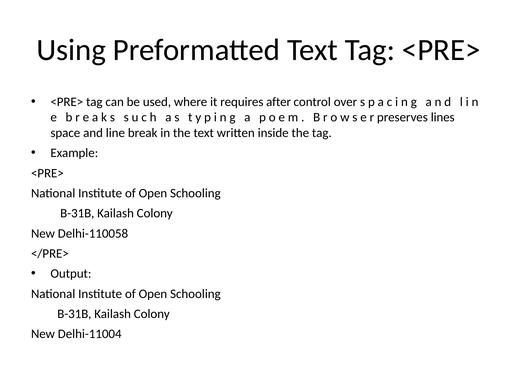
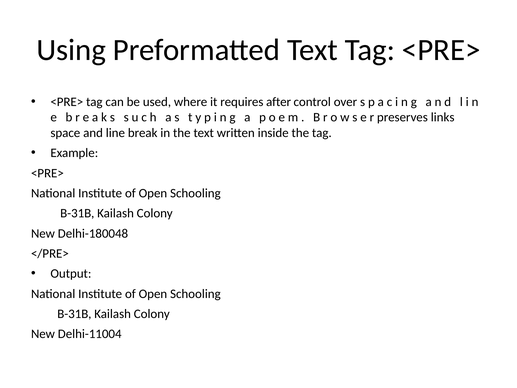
lines: lines -> links (443, 117)
Delhi-110058: Delhi-110058 -> Delhi-180048 (93, 233)
